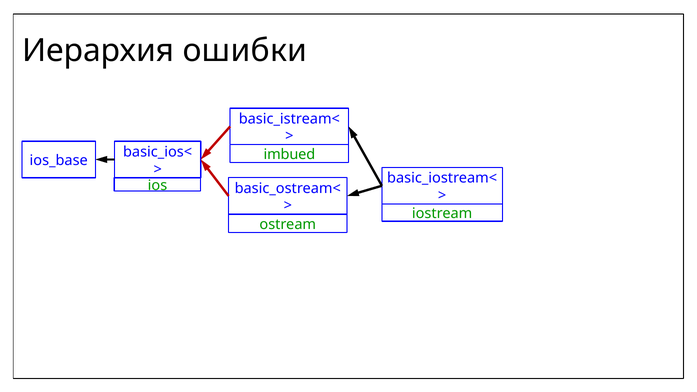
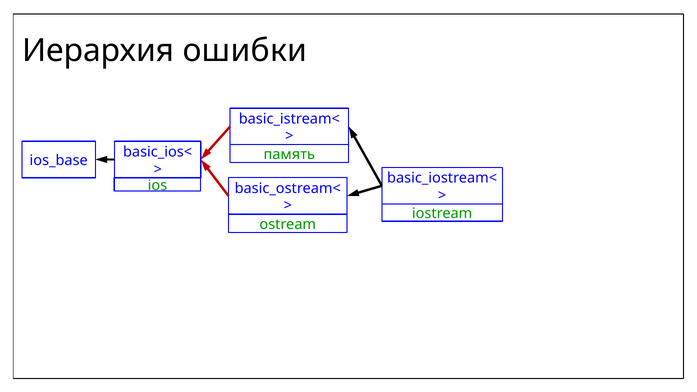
imbued: imbued -> память (289, 155)
